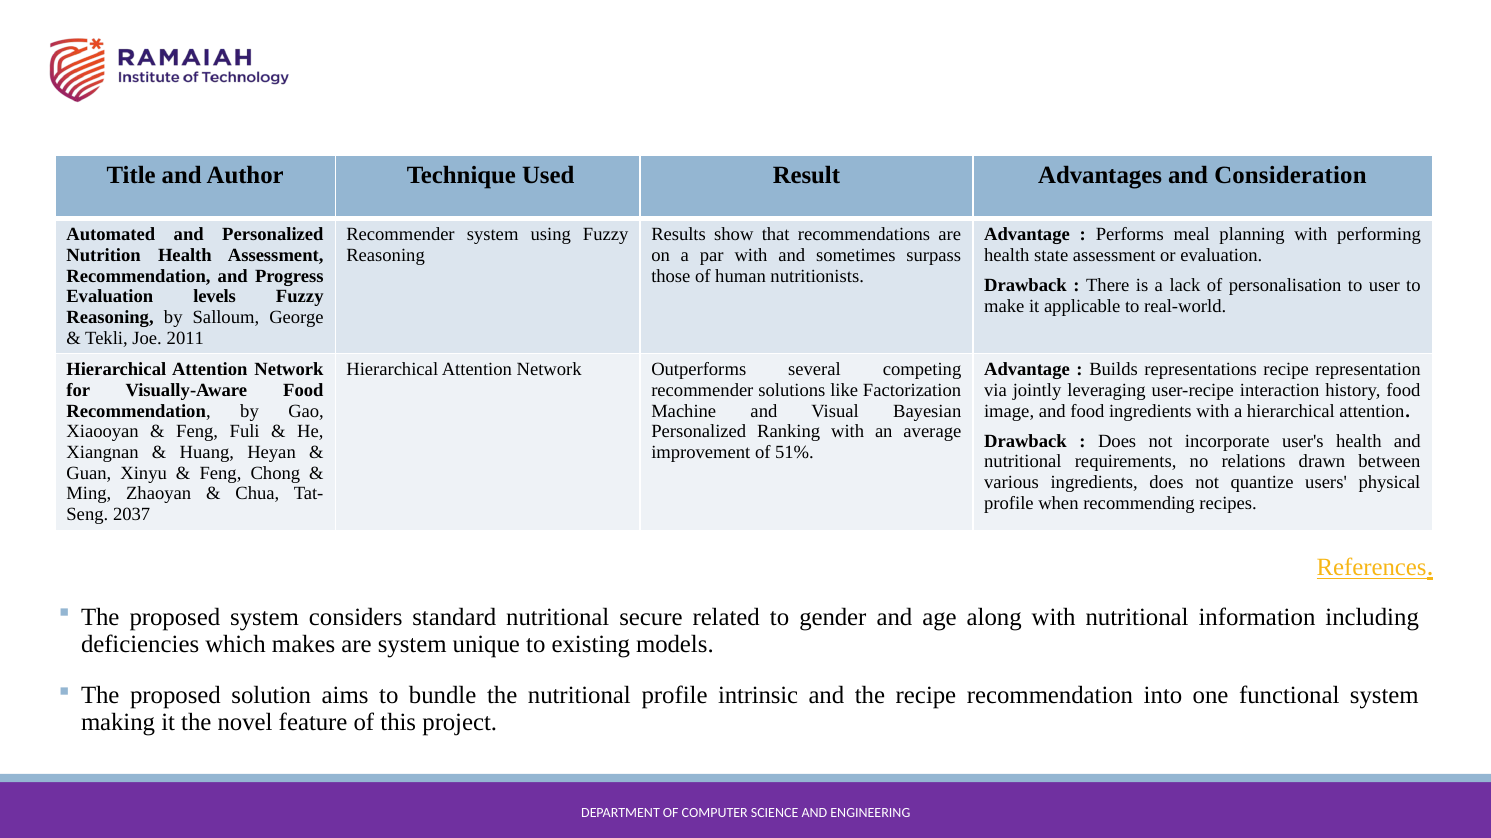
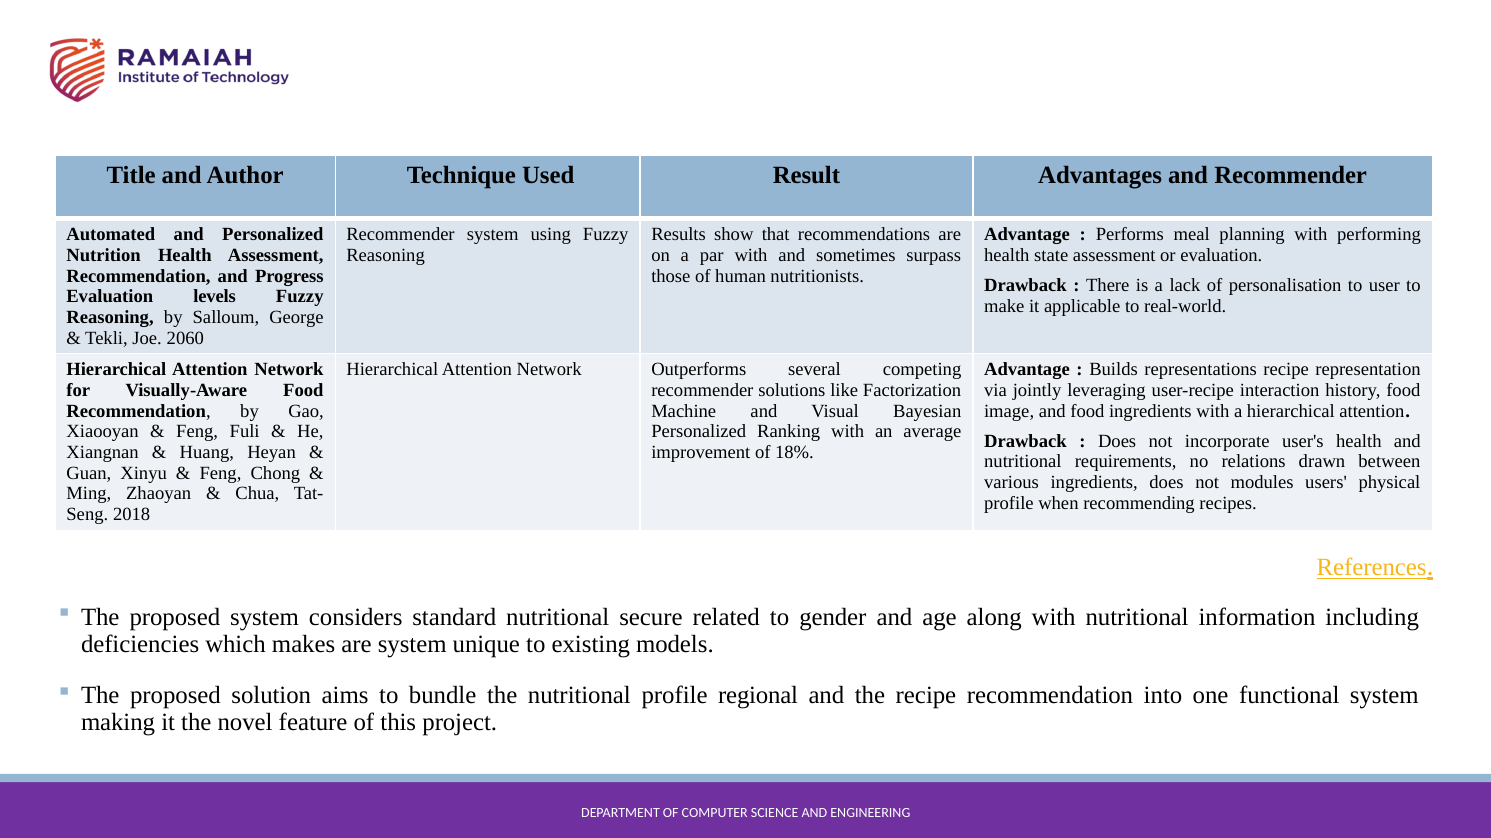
and Consideration: Consideration -> Recommender (1291, 175)
2011: 2011 -> 2060 (185, 338)
51%: 51% -> 18% (795, 453)
quantize: quantize -> modules (1262, 483)
2037: 2037 -> 2018 (132, 515)
intrinsic: intrinsic -> regional (758, 696)
